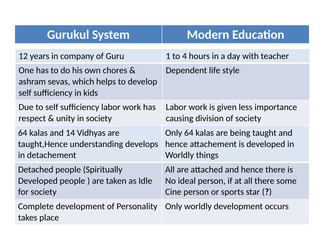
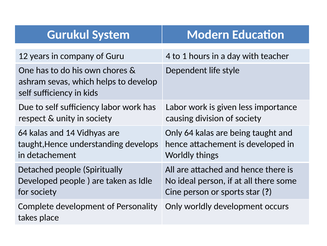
1: 1 -> 4 (168, 56)
4: 4 -> 1 (185, 56)
